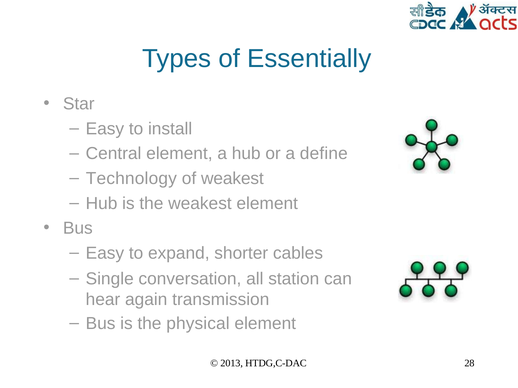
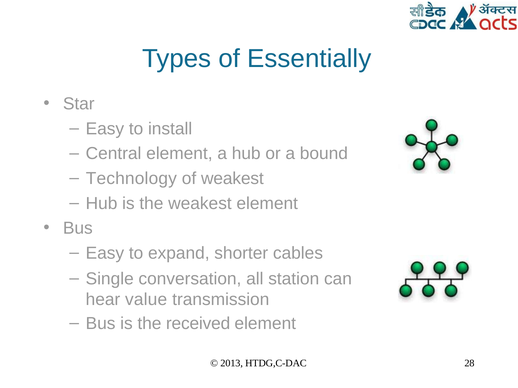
define: define -> bound (324, 154)
again: again -> value (146, 299)
physical: physical -> received (198, 324)
